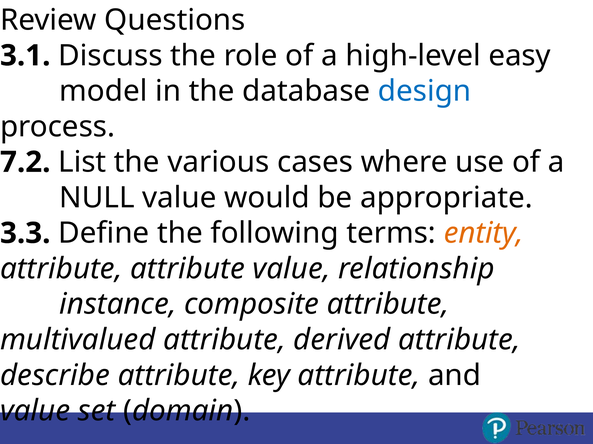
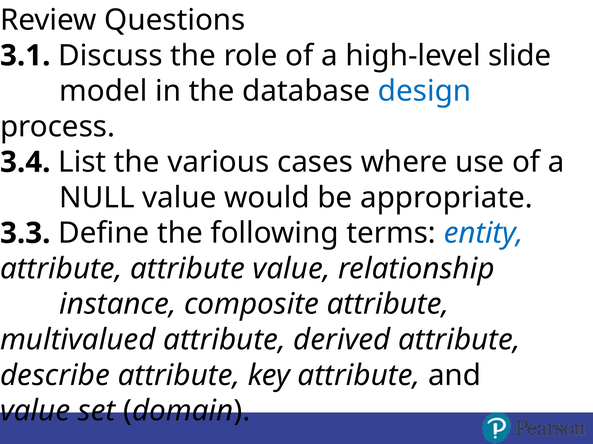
easy: easy -> slide (520, 56)
7.2: 7.2 -> 3.4 (25, 162)
entity colour: orange -> blue (484, 234)
